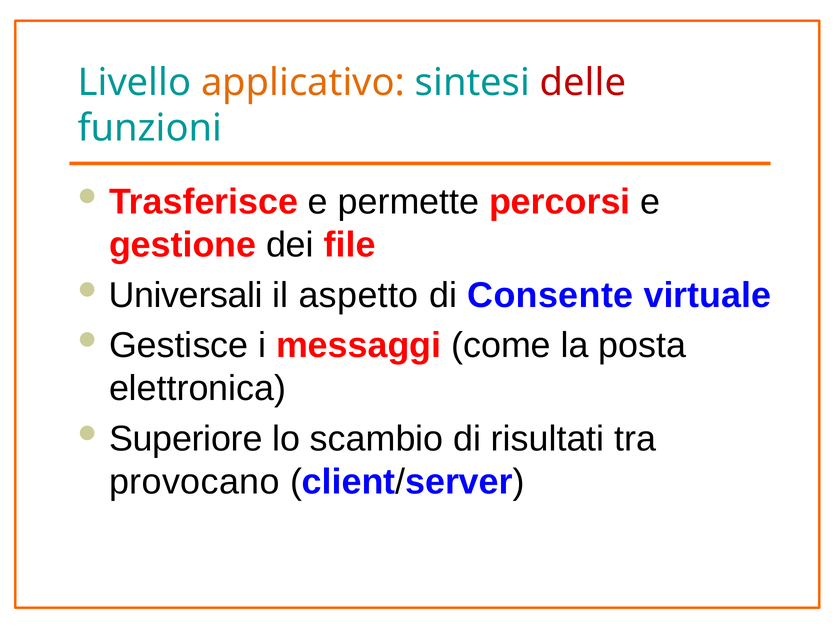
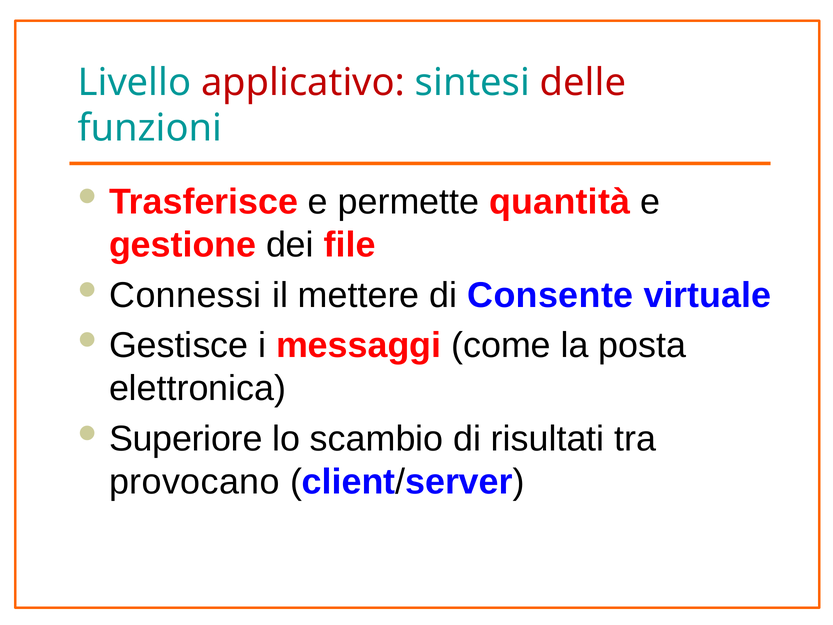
applicativo colour: orange -> red (303, 82)
percorsi: percorsi -> quantità (560, 202)
Universali: Universali -> Connessi (185, 295)
aspetto: aspetto -> mettere (359, 295)
